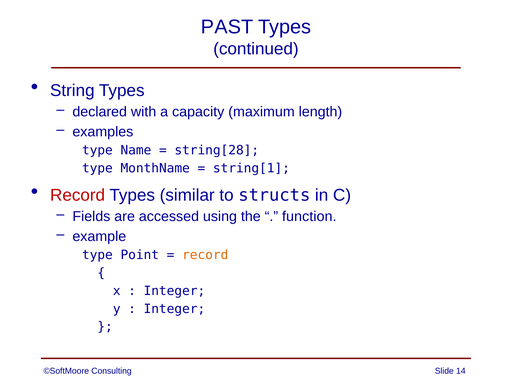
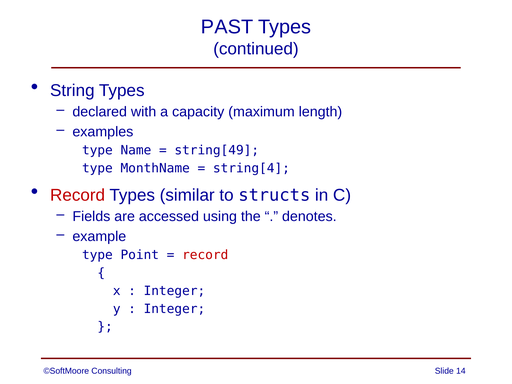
string[28: string[28 -> string[49 (217, 150)
string[1: string[1 -> string[4 (251, 168)
function: function -> denotes (309, 216)
record colour: orange -> red (205, 255)
